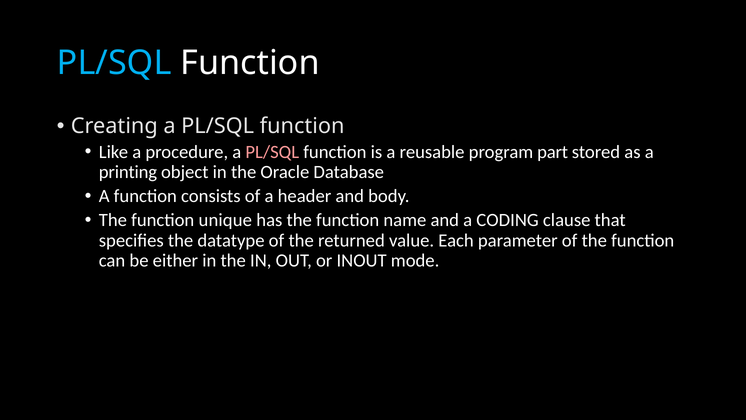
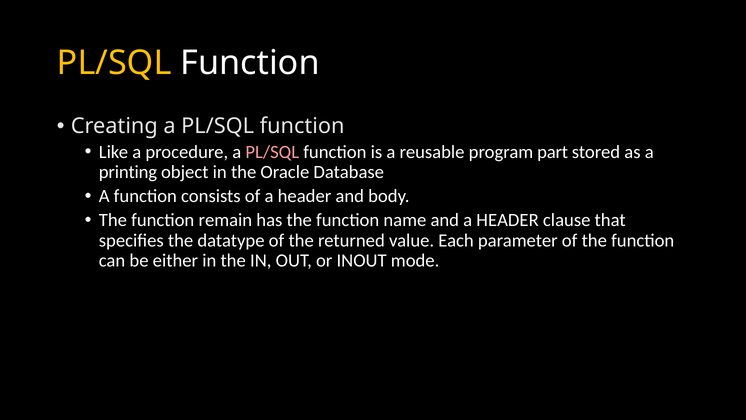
PL/SQL colour: light blue -> yellow (114, 63)
unique: unique -> remain (225, 220)
and a CODING: CODING -> HEADER (508, 220)
